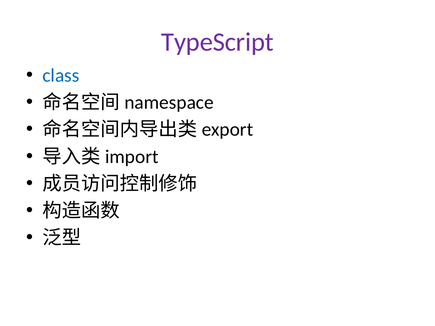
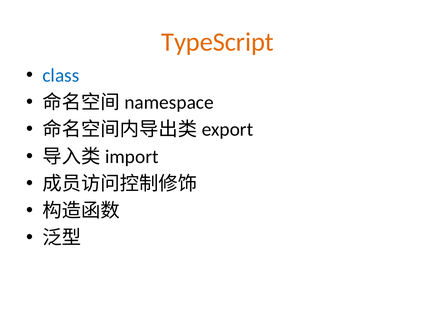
TypeScript colour: purple -> orange (217, 42)
